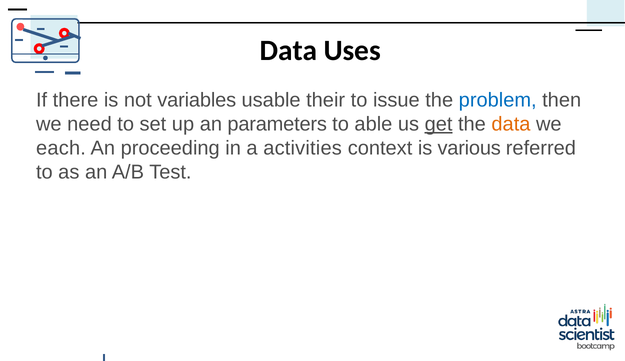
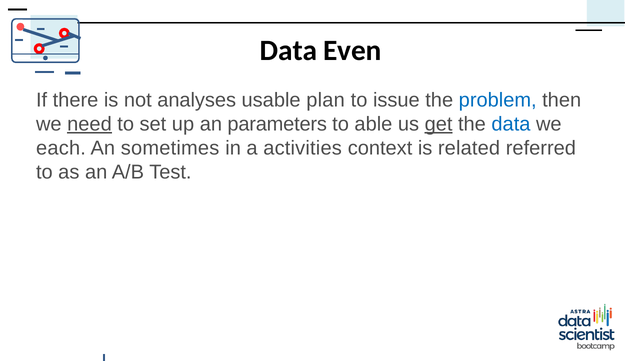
Uses: Uses -> Even (352, 51)
variables: variables -> analyses (197, 100)
their: their -> plan (326, 100)
need underline: none -> present (89, 124)
data colour: orange -> blue (511, 124)
proceeding: proceeding -> sometimes (170, 148)
various: various -> related (469, 148)
